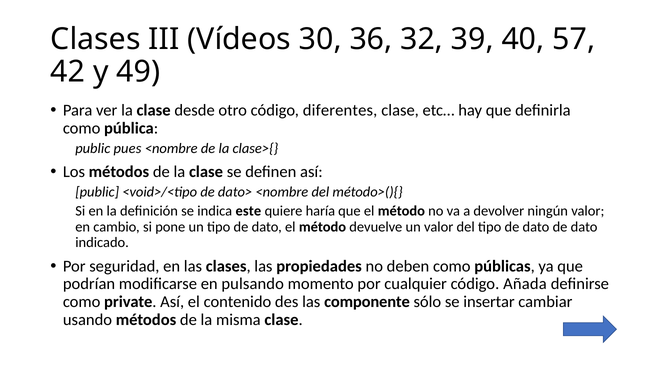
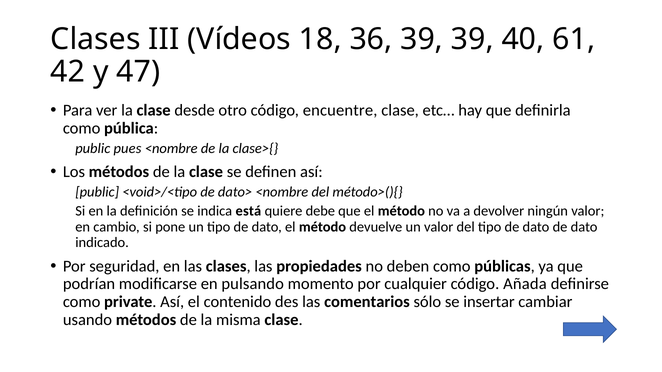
30: 30 -> 18 (320, 39)
36 32: 32 -> 39 (422, 39)
57: 57 -> 61 (574, 39)
49: 49 -> 47 (138, 72)
diferentes: diferentes -> encuentre (340, 110)
este: este -> está (248, 211)
haría: haría -> debe (320, 211)
componente: componente -> comentarios (367, 302)
